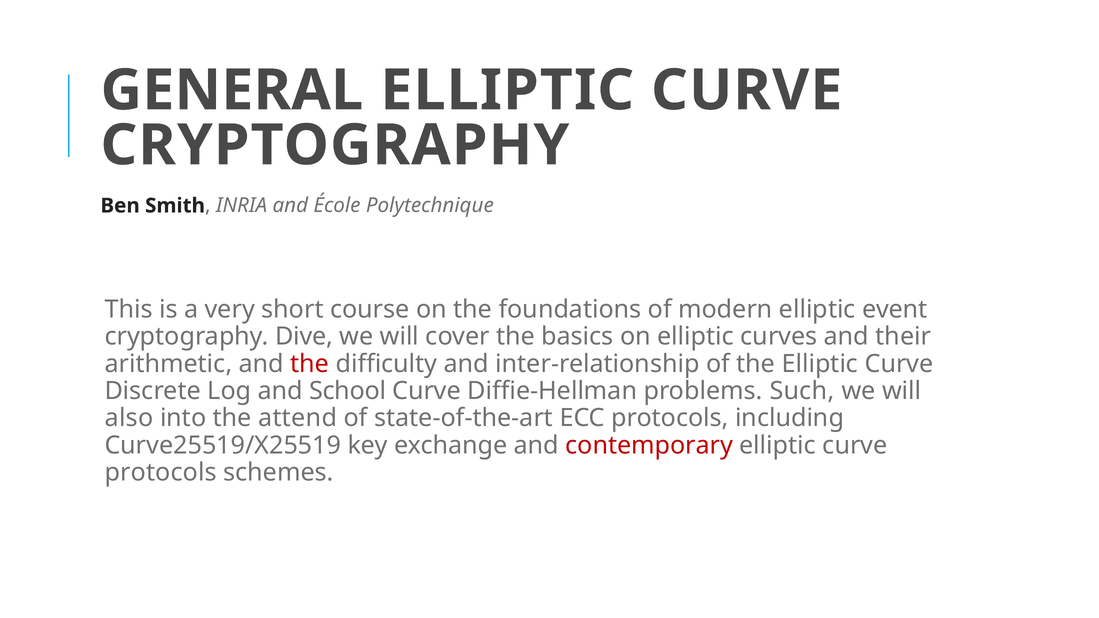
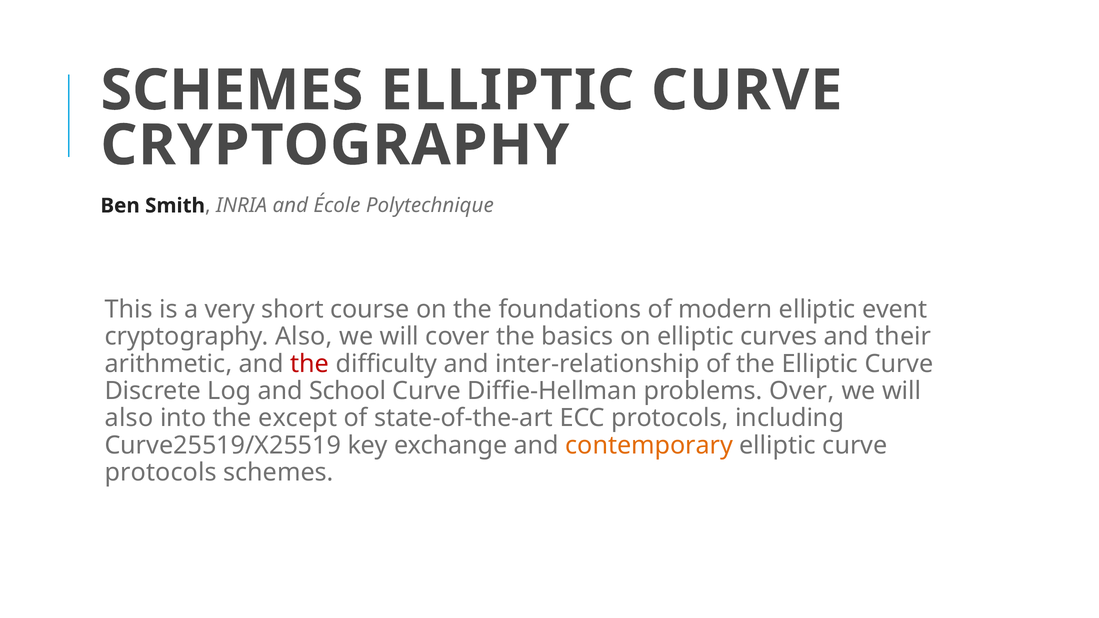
GENERAL: GENERAL -> SCHEMES (232, 90)
cryptography Dive: Dive -> Also (304, 337)
Such: Such -> Over (802, 391)
attend: attend -> except (298, 418)
contemporary colour: red -> orange (649, 445)
